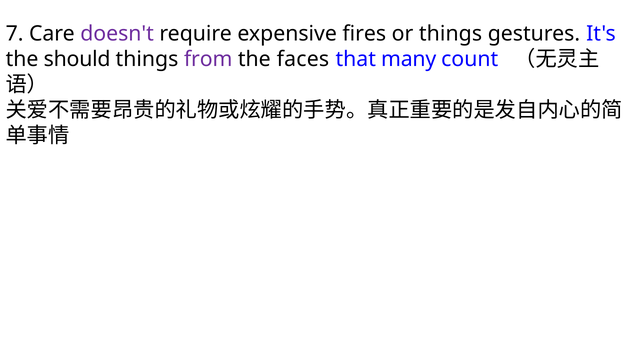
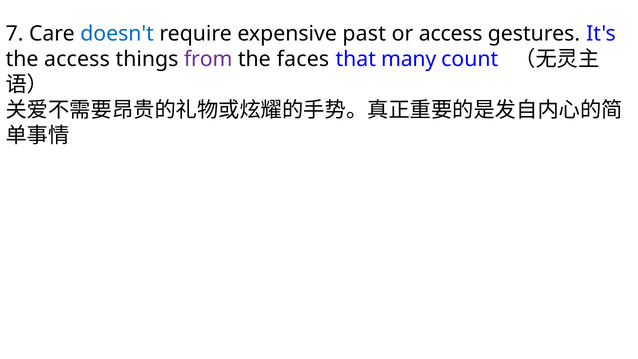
doesn't colour: purple -> blue (117, 34)
fires: fires -> past (364, 34)
or things: things -> access (451, 34)
the should: should -> access (77, 59)
